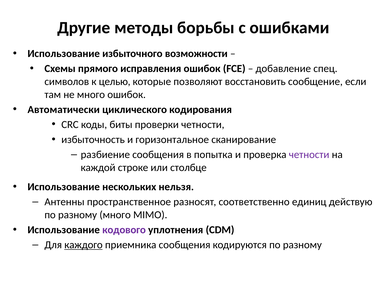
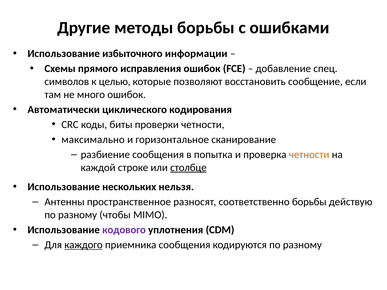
возможности: возможности -> информации (196, 54)
избыточность: избыточность -> максимально (93, 140)
четности colour: purple -> orange (309, 155)
столбце underline: none -> present (188, 168)
соответственно единиц: единиц -> борьбы (309, 202)
разному много: много -> чтобы (115, 215)
